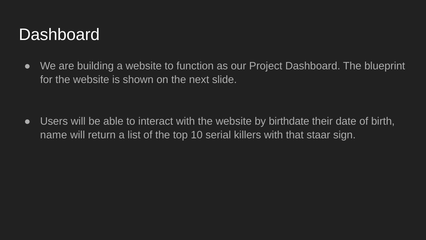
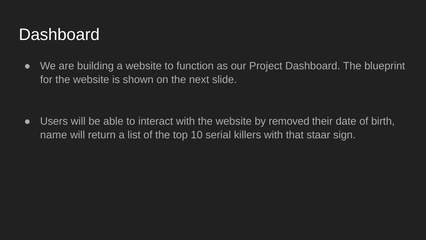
birthdate: birthdate -> removed (289, 121)
